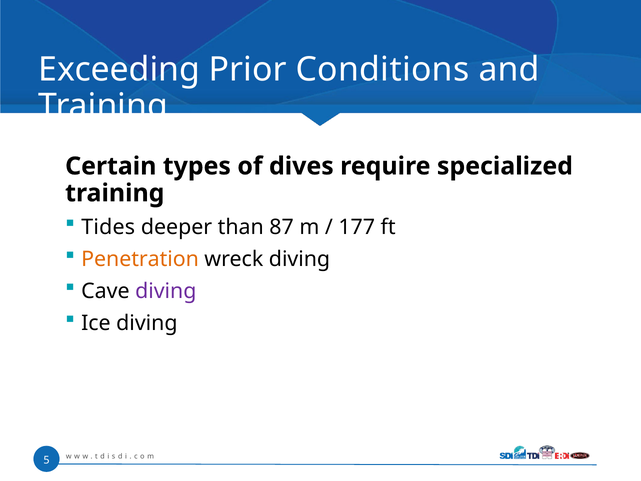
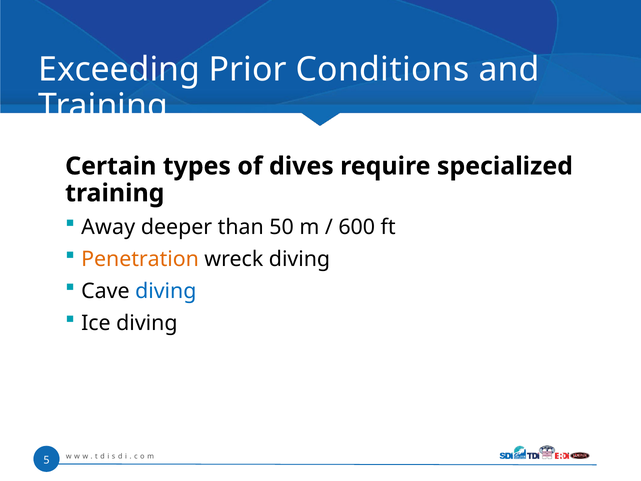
Tides: Tides -> Away (108, 227)
87: 87 -> 50 (282, 227)
177: 177 -> 600 (357, 227)
diving colour: purple -> blue (166, 291)
